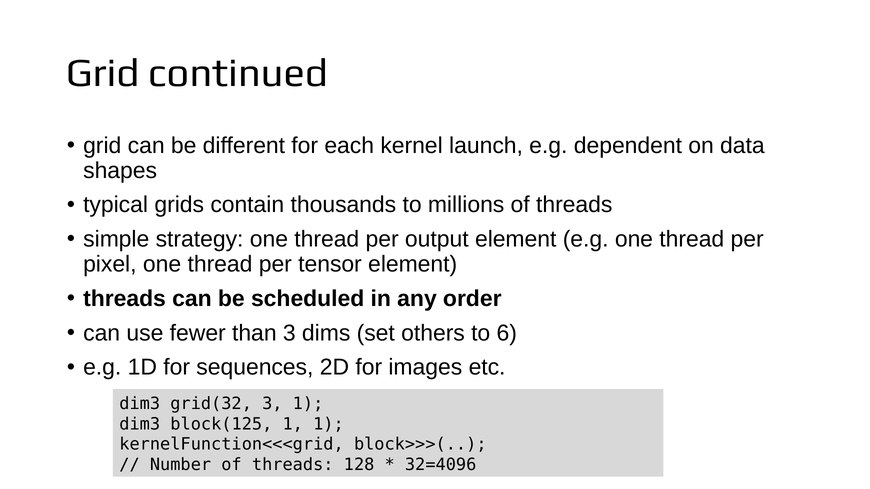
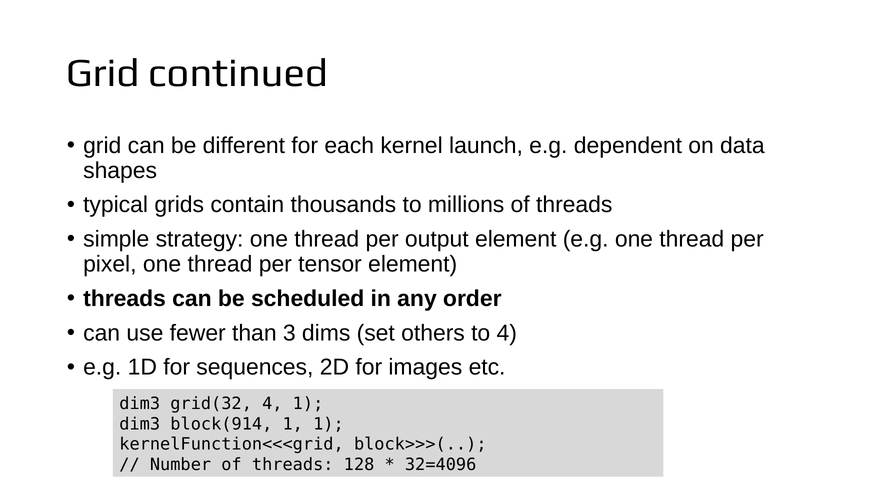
to 6: 6 -> 4 (507, 333)
grid(32 3: 3 -> 4 (272, 404)
block(125: block(125 -> block(914 (221, 424)
